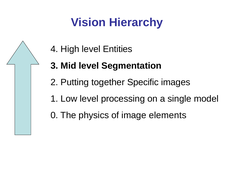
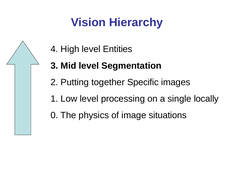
model: model -> locally (206, 99)
elements: elements -> situations (168, 116)
